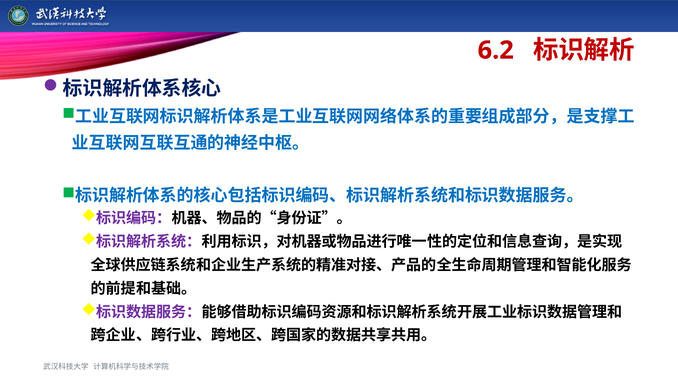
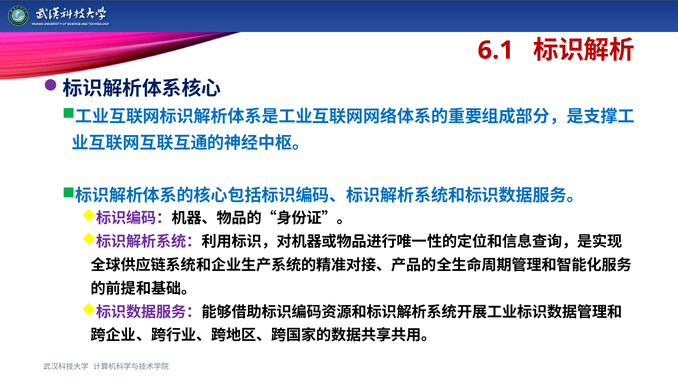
6.2: 6.2 -> 6.1 (496, 50)
